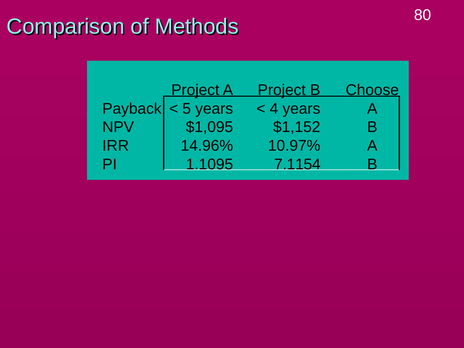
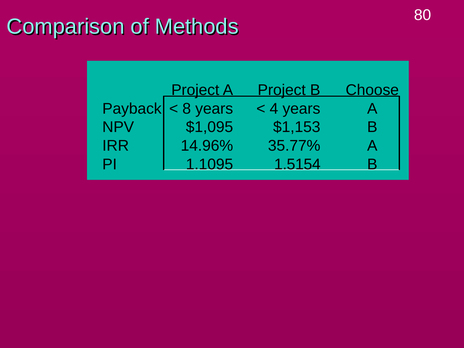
5: 5 -> 8 (187, 109)
$1,152: $1,152 -> $1,153 (297, 127)
10.97%: 10.97% -> 35.77% (294, 146)
7.1154: 7.1154 -> 1.5154 (297, 164)
